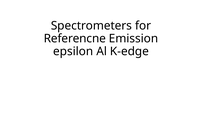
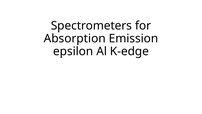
Referencne: Referencne -> Absorption (75, 38)
